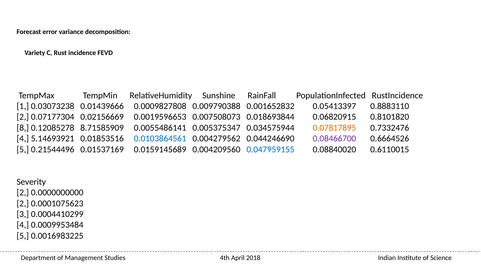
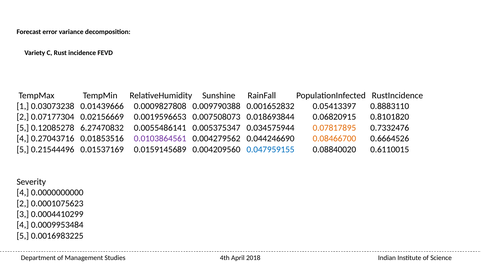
8: 8 -> 5 (23, 128)
8.71585909: 8.71585909 -> 6.27470832 (102, 128)
5.14693921: 5.14693921 -> 0.27043716 (53, 139)
0.0103864561 colour: blue -> purple (160, 139)
0.08466700 colour: purple -> orange (334, 139)
2: 2 -> 4 (23, 193)
